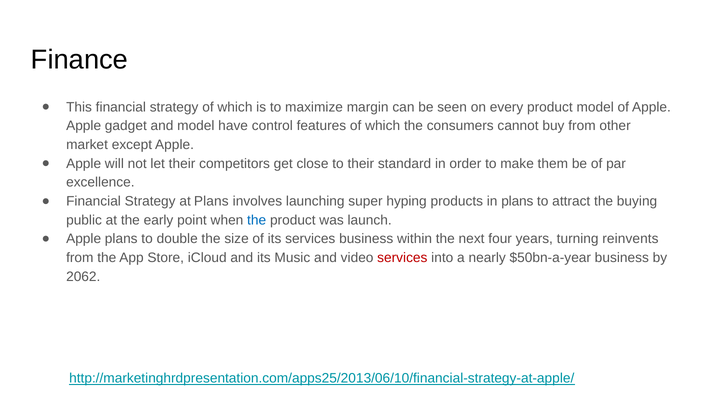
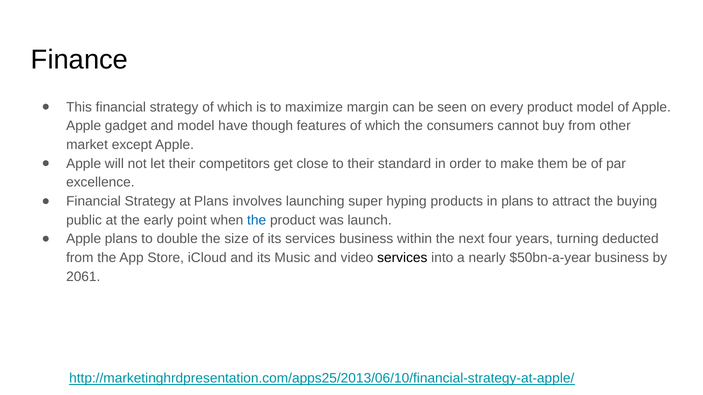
control: control -> though (272, 126)
reinvents: reinvents -> deducted (630, 239)
services colour: red -> black (402, 258)
2062: 2062 -> 2061 (83, 277)
